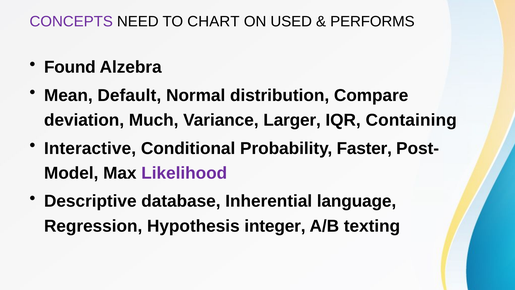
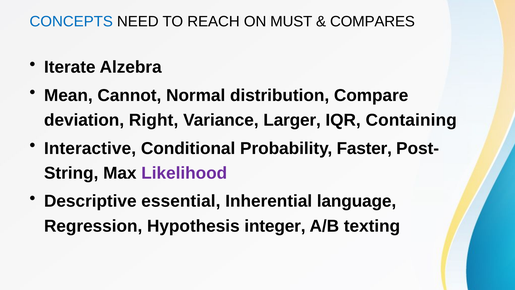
CONCEPTS colour: purple -> blue (71, 21)
CHART: CHART -> REACH (213, 21)
USED: USED -> MUST (291, 21)
PERFORMS: PERFORMS -> COMPARES (372, 21)
Found: Found -> Iterate (70, 67)
Default: Default -> Cannot (129, 95)
Much: Much -> Right (154, 120)
Model: Model -> String (71, 173)
database: database -> essential (181, 201)
